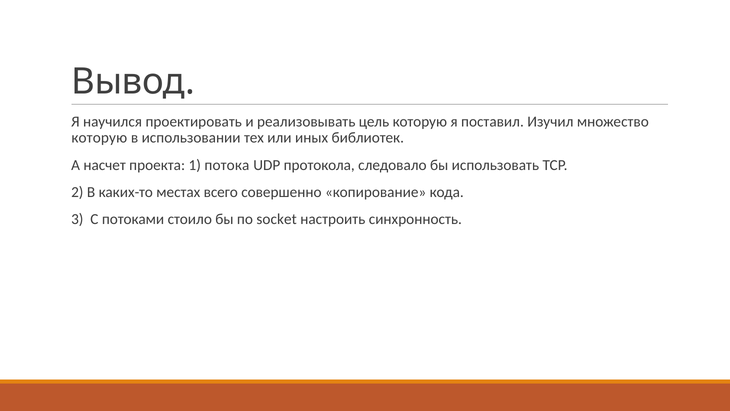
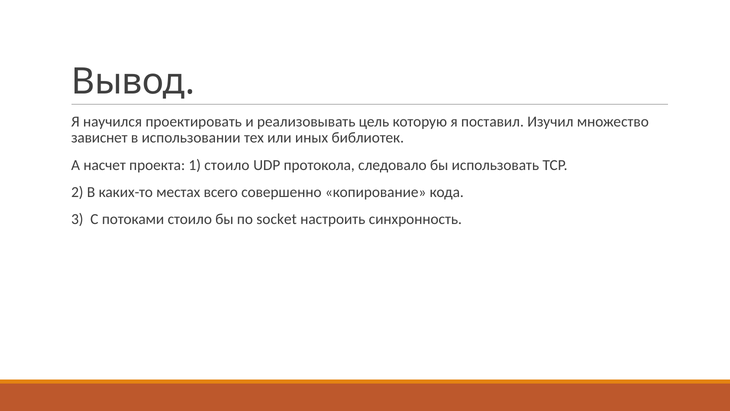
которую: которую -> зависнет (99, 138)
1 потока: потока -> стоило (227, 165)
